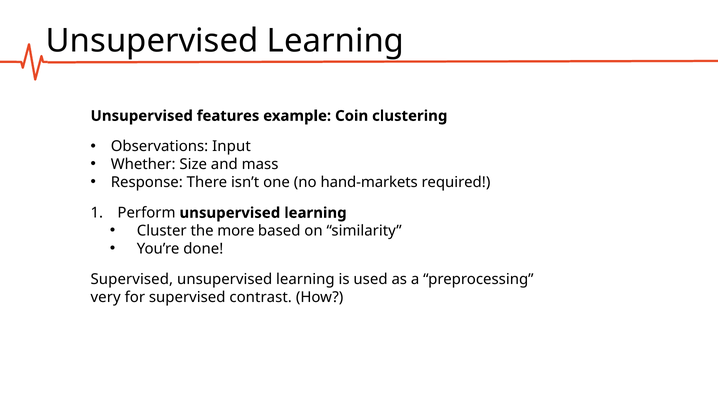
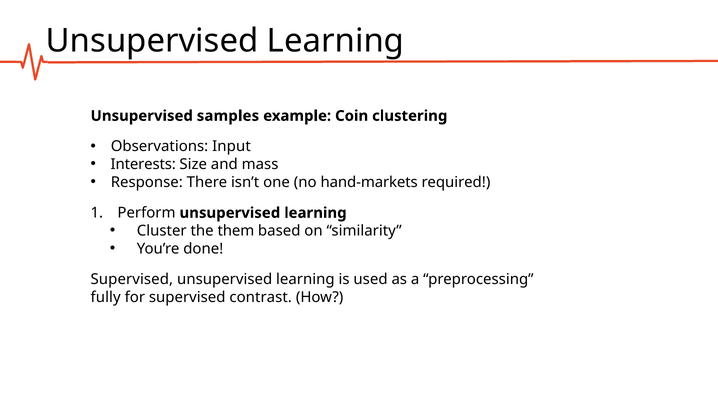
features: features -> samples (228, 116)
Whether: Whether -> Interests (143, 164)
more: more -> them (236, 231)
very: very -> fully (106, 297)
